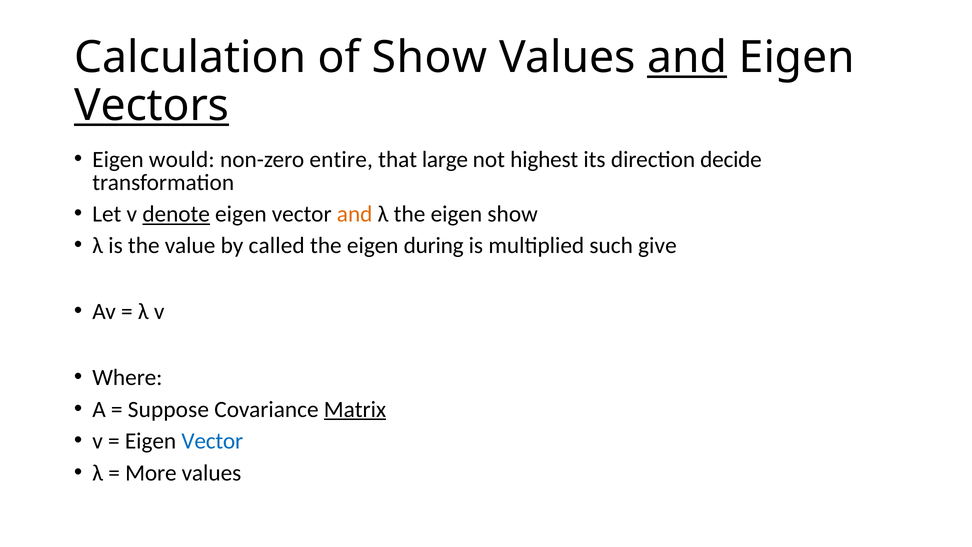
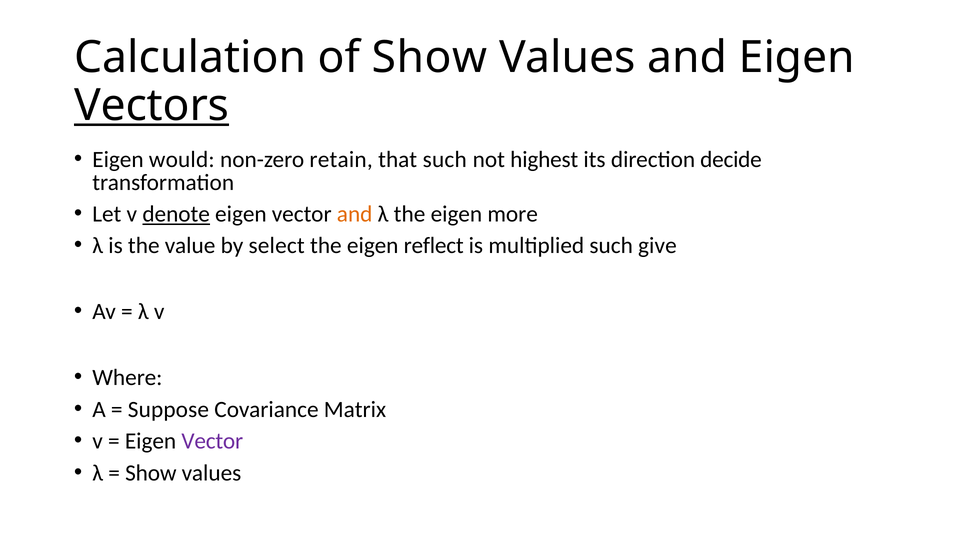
and underline: present -> none (687, 58)
entire: entire -> retain (341, 160)
that large: large -> such (445, 160)
eigen show: show -> more (513, 214)
called: called -> select (277, 246)
during: during -> reflect (434, 246)
Matrix underline: present -> none (355, 409)
Vector colour: blue -> purple (212, 441)
More: More -> Show (151, 473)
